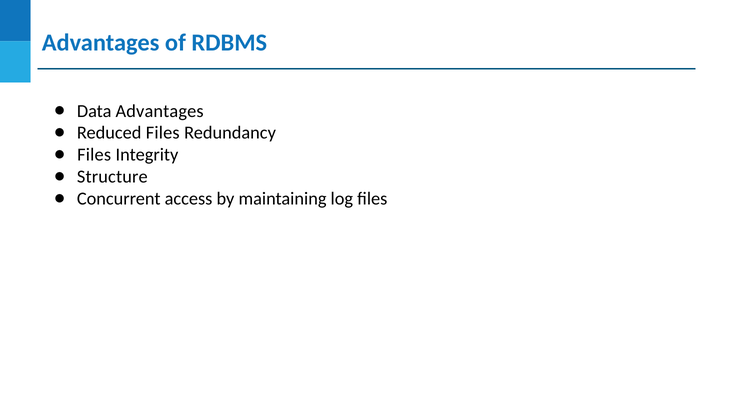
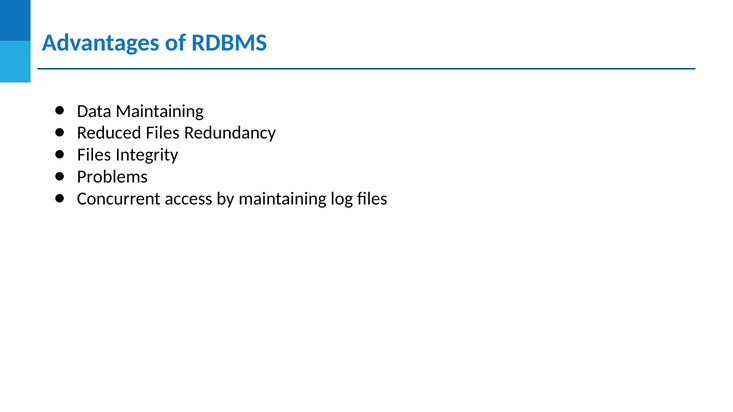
Data Advantages: Advantages -> Maintaining (160, 111)
Structure: Structure -> Problems (112, 177)
